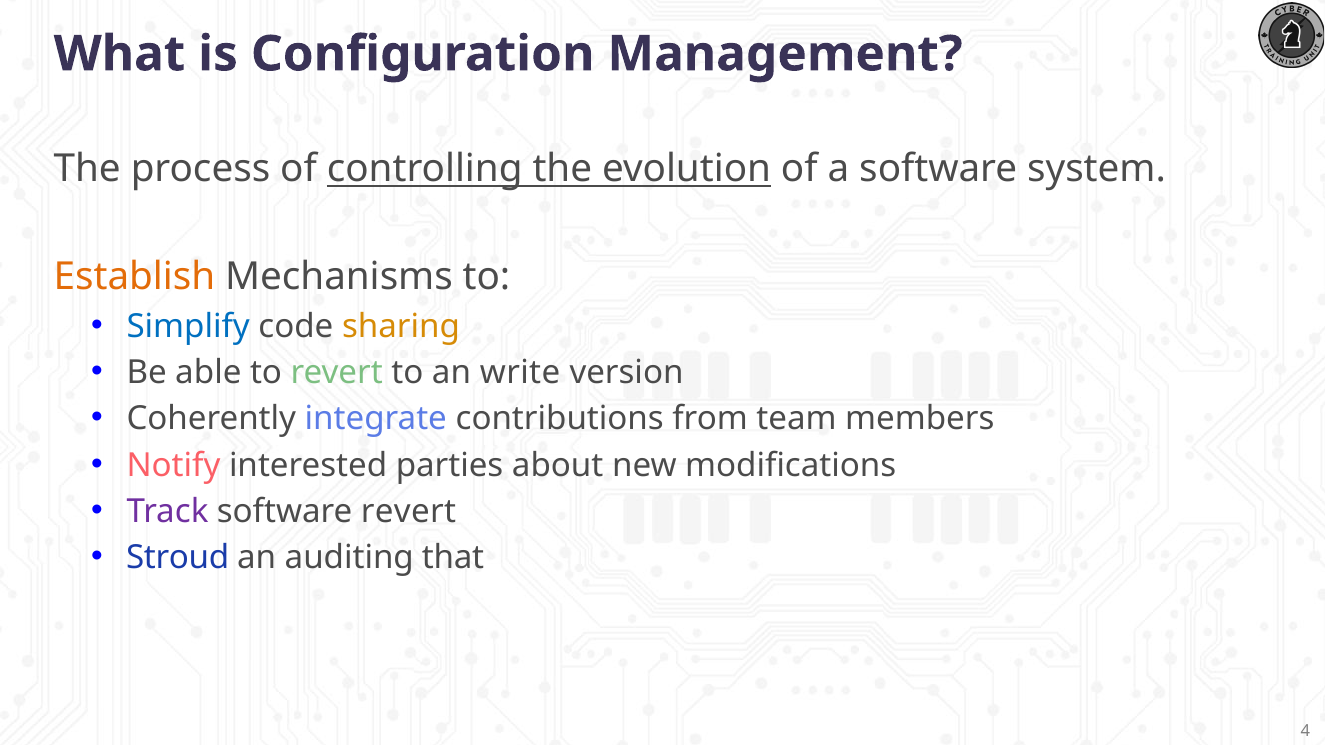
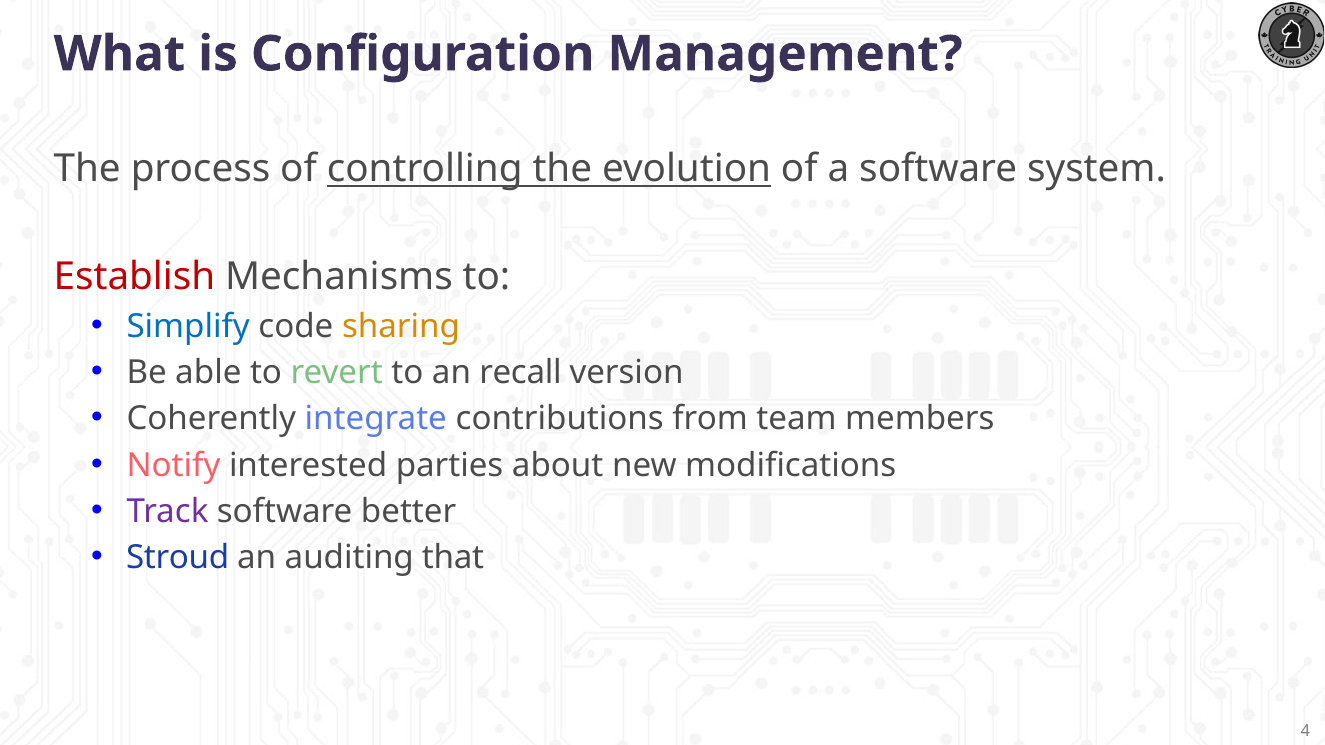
Establish colour: orange -> red (134, 277)
write: write -> recall (520, 373)
software revert: revert -> better (409, 512)
